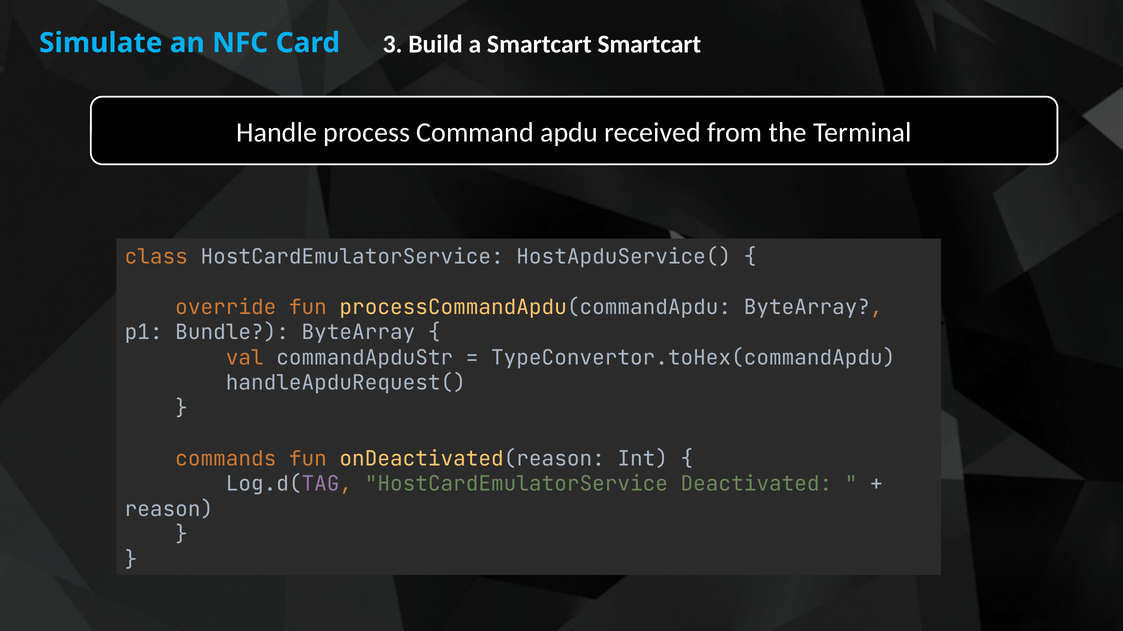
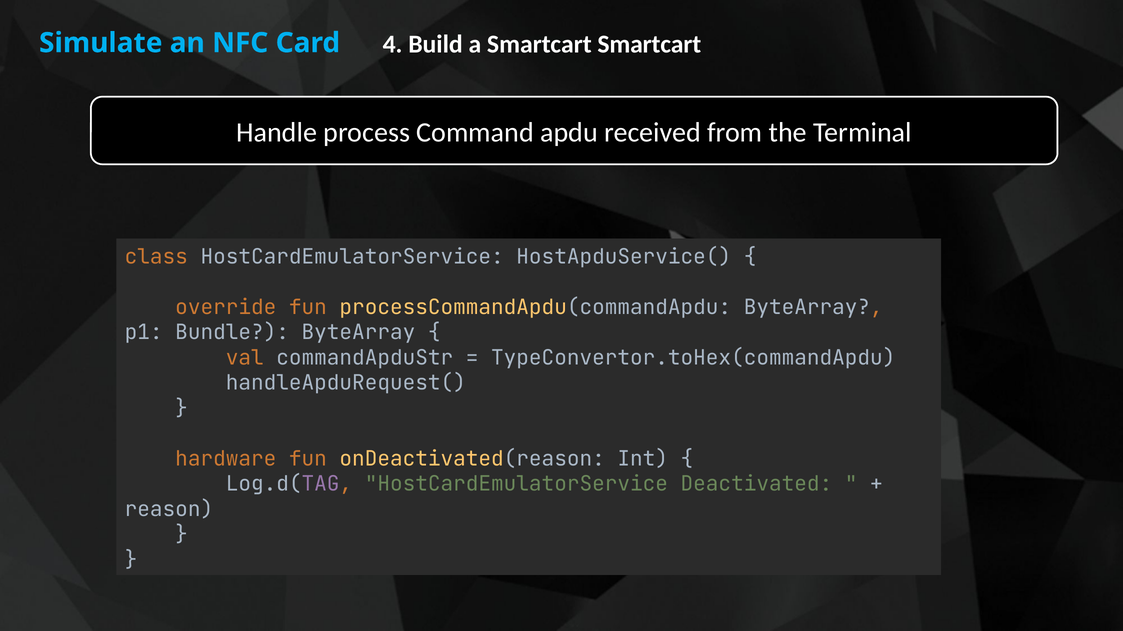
3: 3 -> 4 (393, 44)
commands: commands -> hardware (226, 459)
